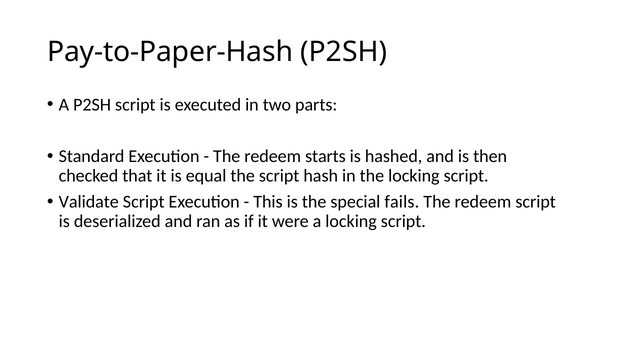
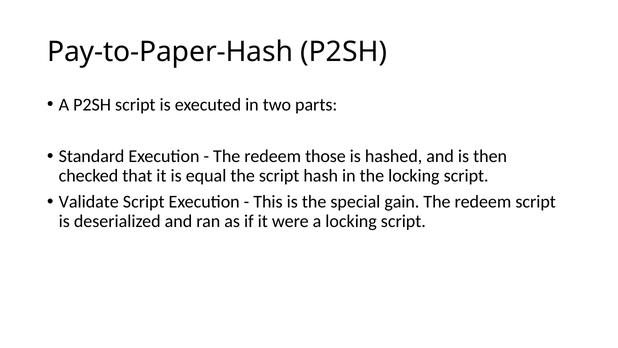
starts: starts -> those (325, 156)
fails: fails -> gain (402, 202)
